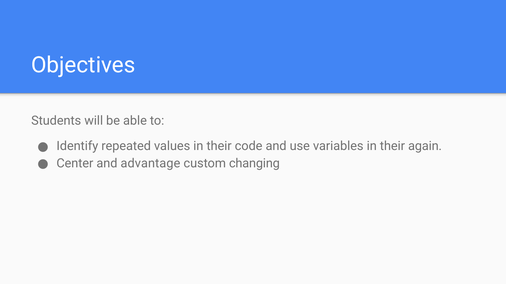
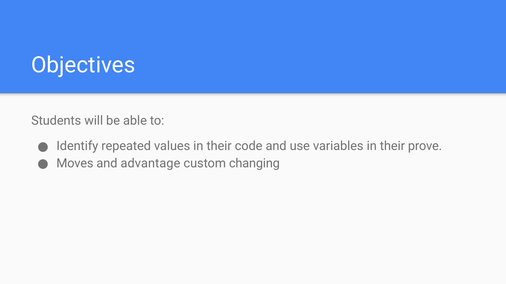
again: again -> prove (425, 146)
Center: Center -> Moves (75, 164)
